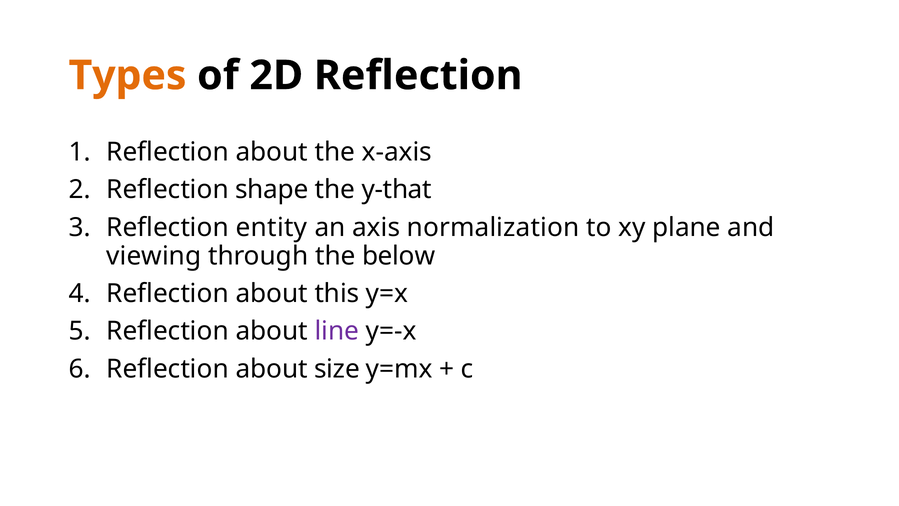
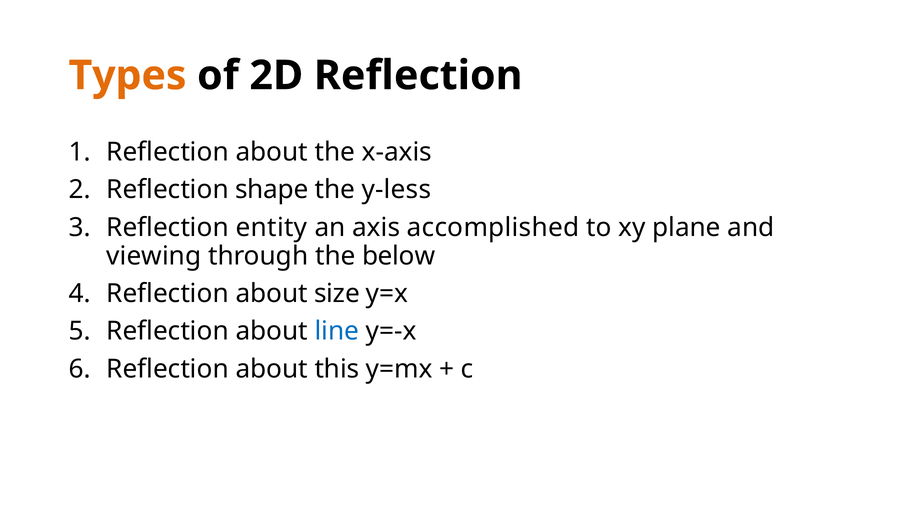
y-that: y-that -> y-less (396, 190)
normalization: normalization -> accomplished (493, 227)
this: this -> size (337, 293)
line colour: purple -> blue (337, 331)
size: size -> this (337, 369)
